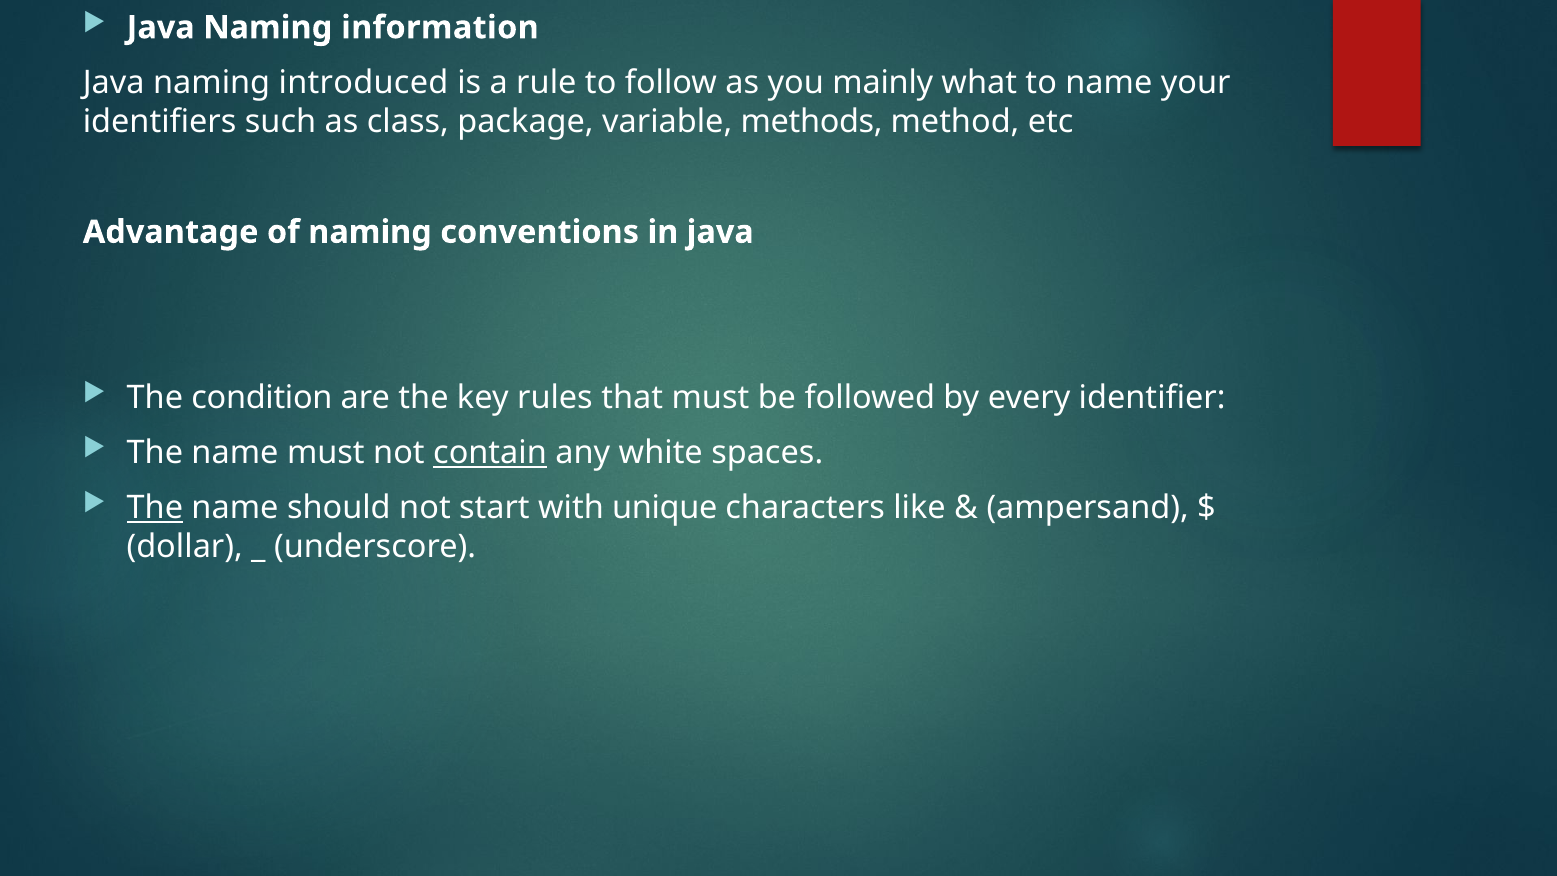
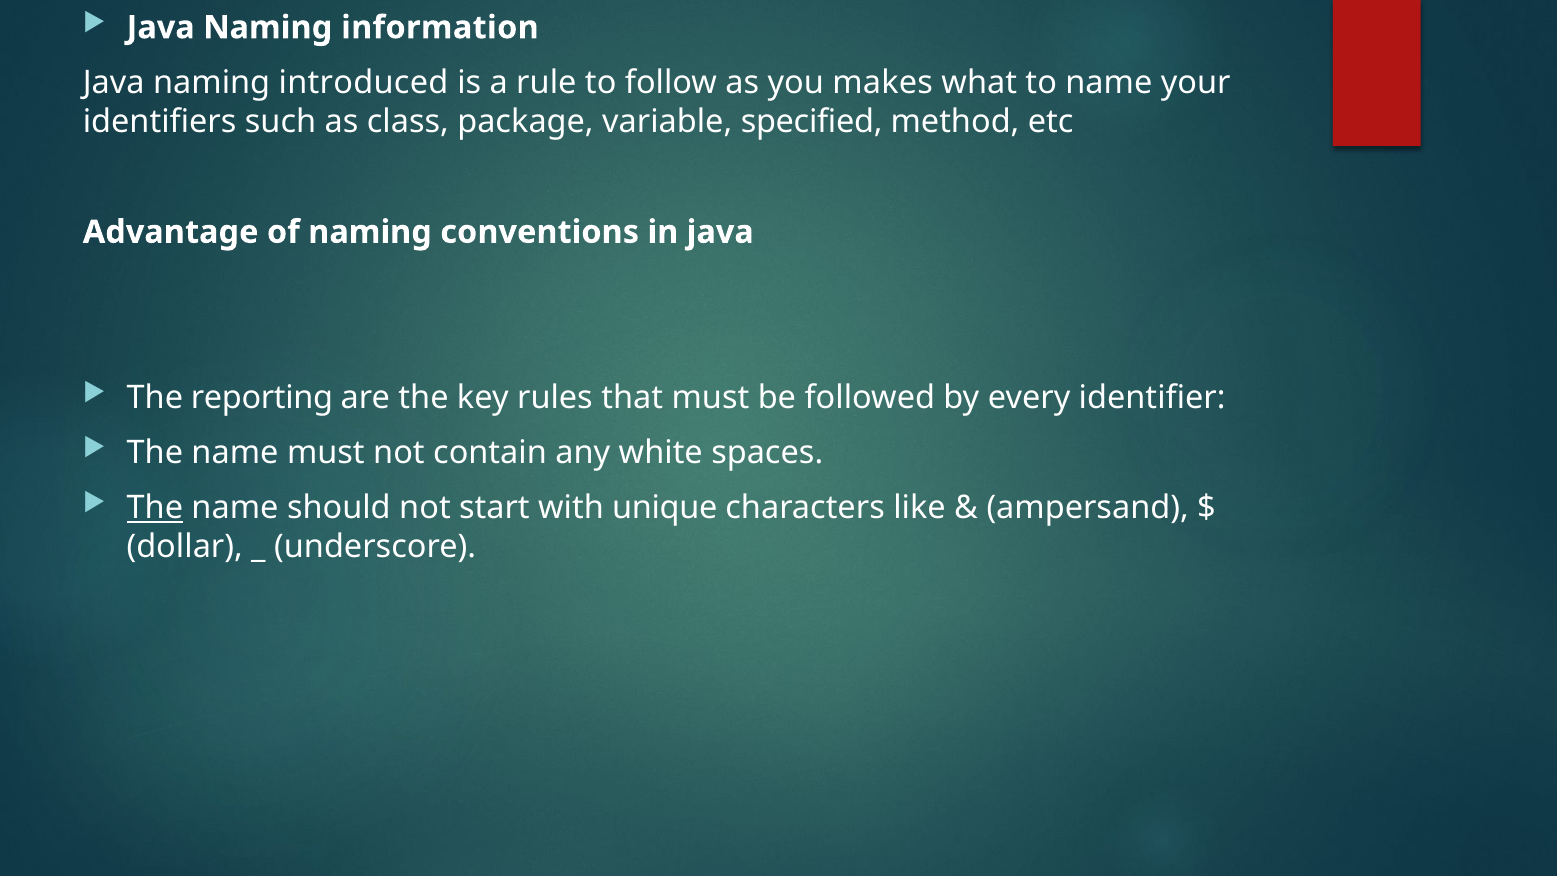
mainly: mainly -> makes (883, 83)
methods: methods -> specified (812, 122)
condition: condition -> reporting (262, 398)
contain underline: present -> none (490, 453)
